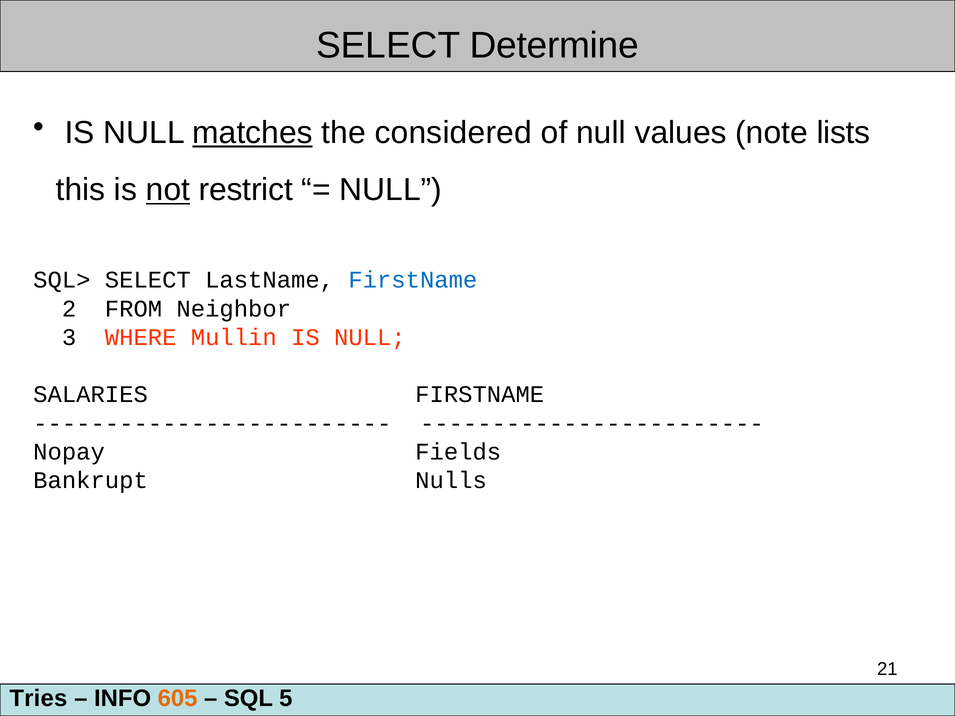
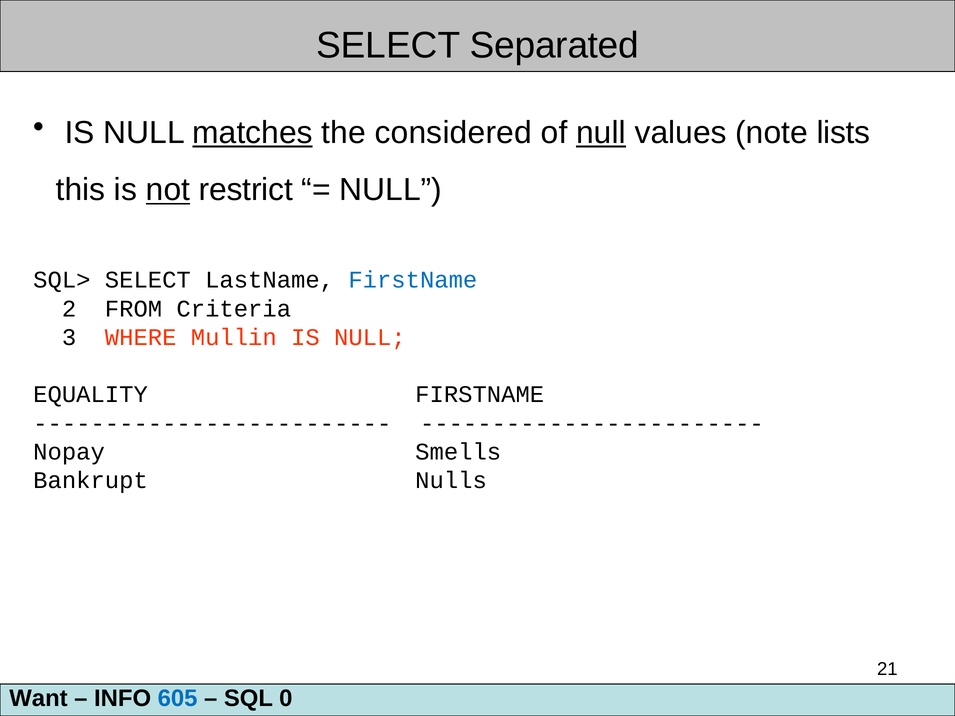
Determine: Determine -> Separated (554, 45)
null underline: none -> present (601, 133)
Neighbor: Neighbor -> Criteria (234, 309)
SALARIES: SALARIES -> EQUALITY (91, 395)
Fields: Fields -> Smells (458, 452)
Tries: Tries -> Want (39, 699)
605 colour: orange -> blue (178, 699)
5: 5 -> 0 (286, 699)
